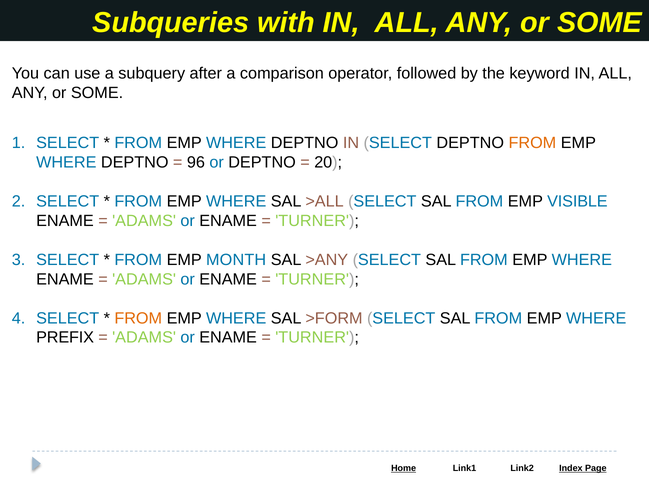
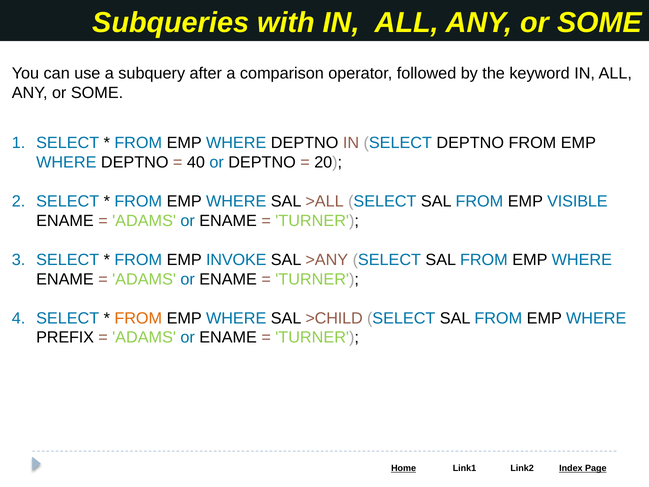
FROM colour: orange -> black (532, 143)
96: 96 -> 40 (196, 162)
MONTH: MONTH -> INVOKE (236, 260)
>FORM: >FORM -> >CHILD (334, 318)
